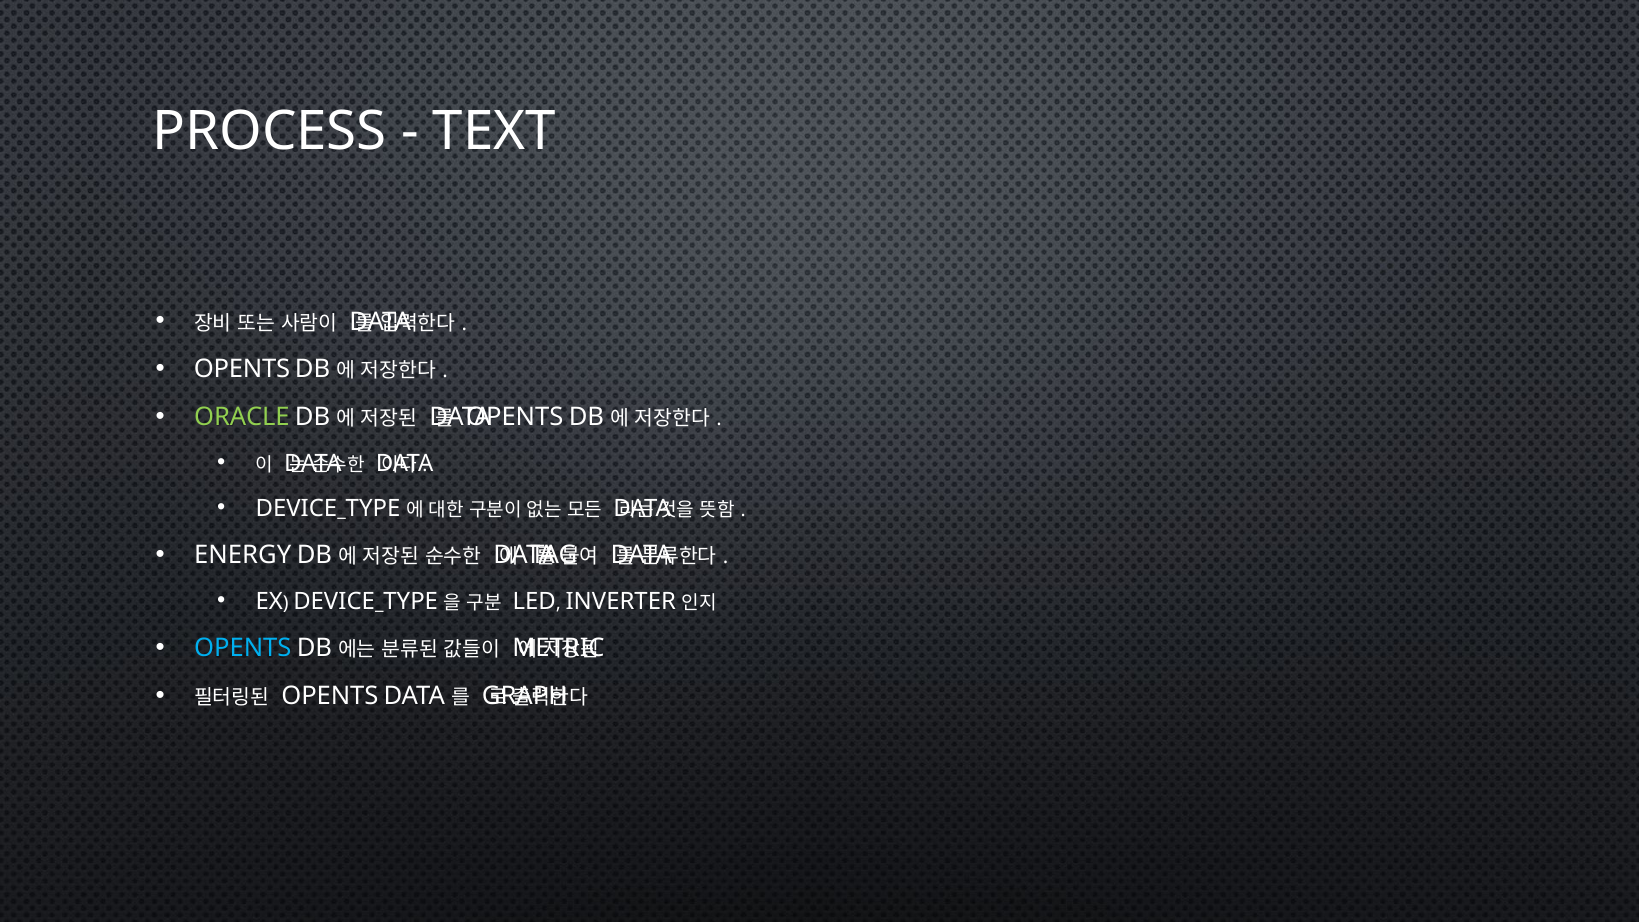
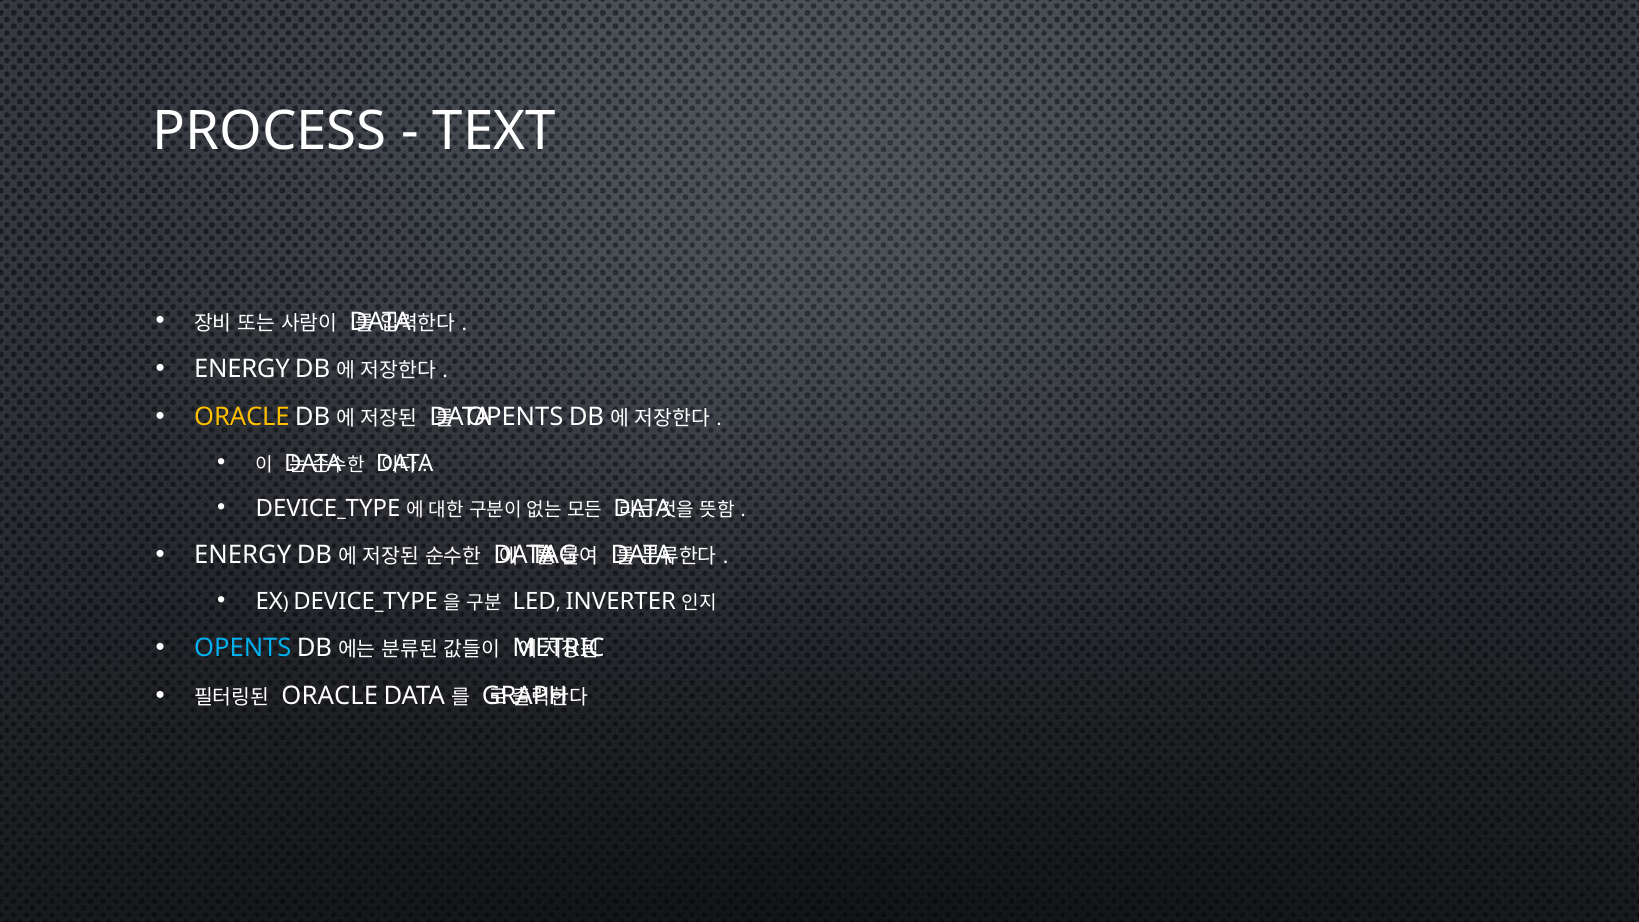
OPENTS: OPENTS -> ENERGY (242, 369)
ORACLE colour: light green -> yellow (242, 417)
OPENTS: OPENTS -> ORACLE (330, 696)
